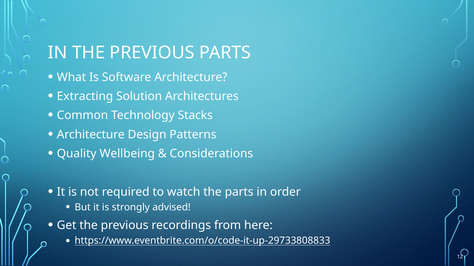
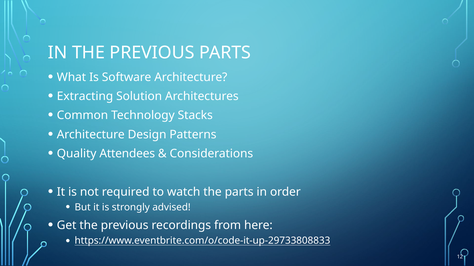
Wellbeing: Wellbeing -> Attendees (127, 154)
